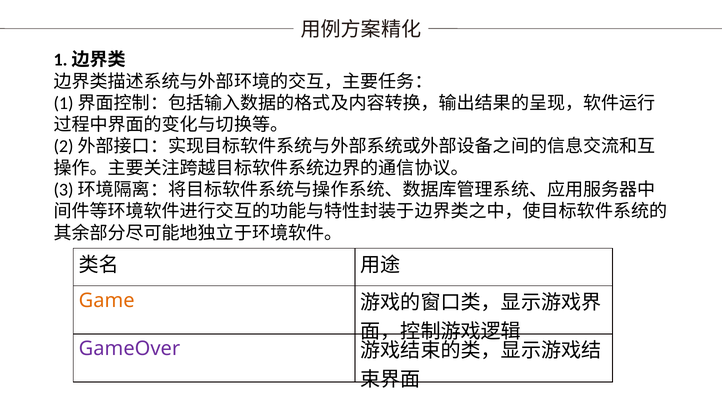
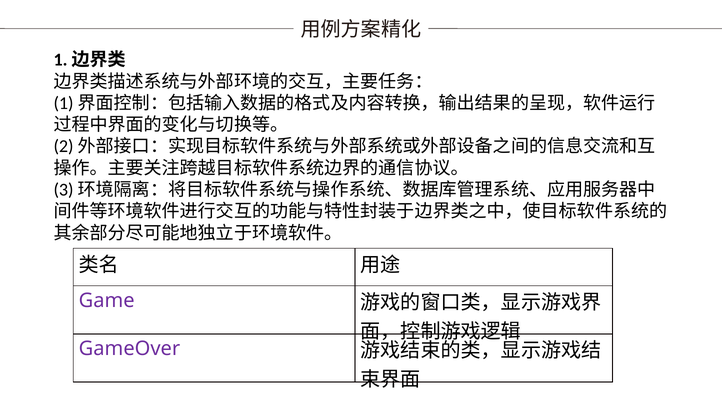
Game colour: orange -> purple (107, 301)
